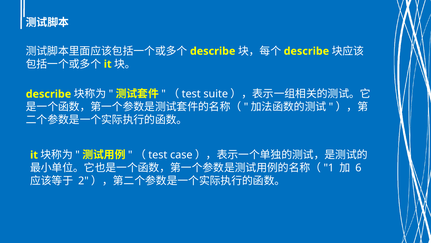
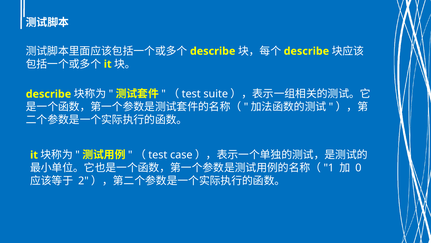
6: 6 -> 0 (358, 168)
